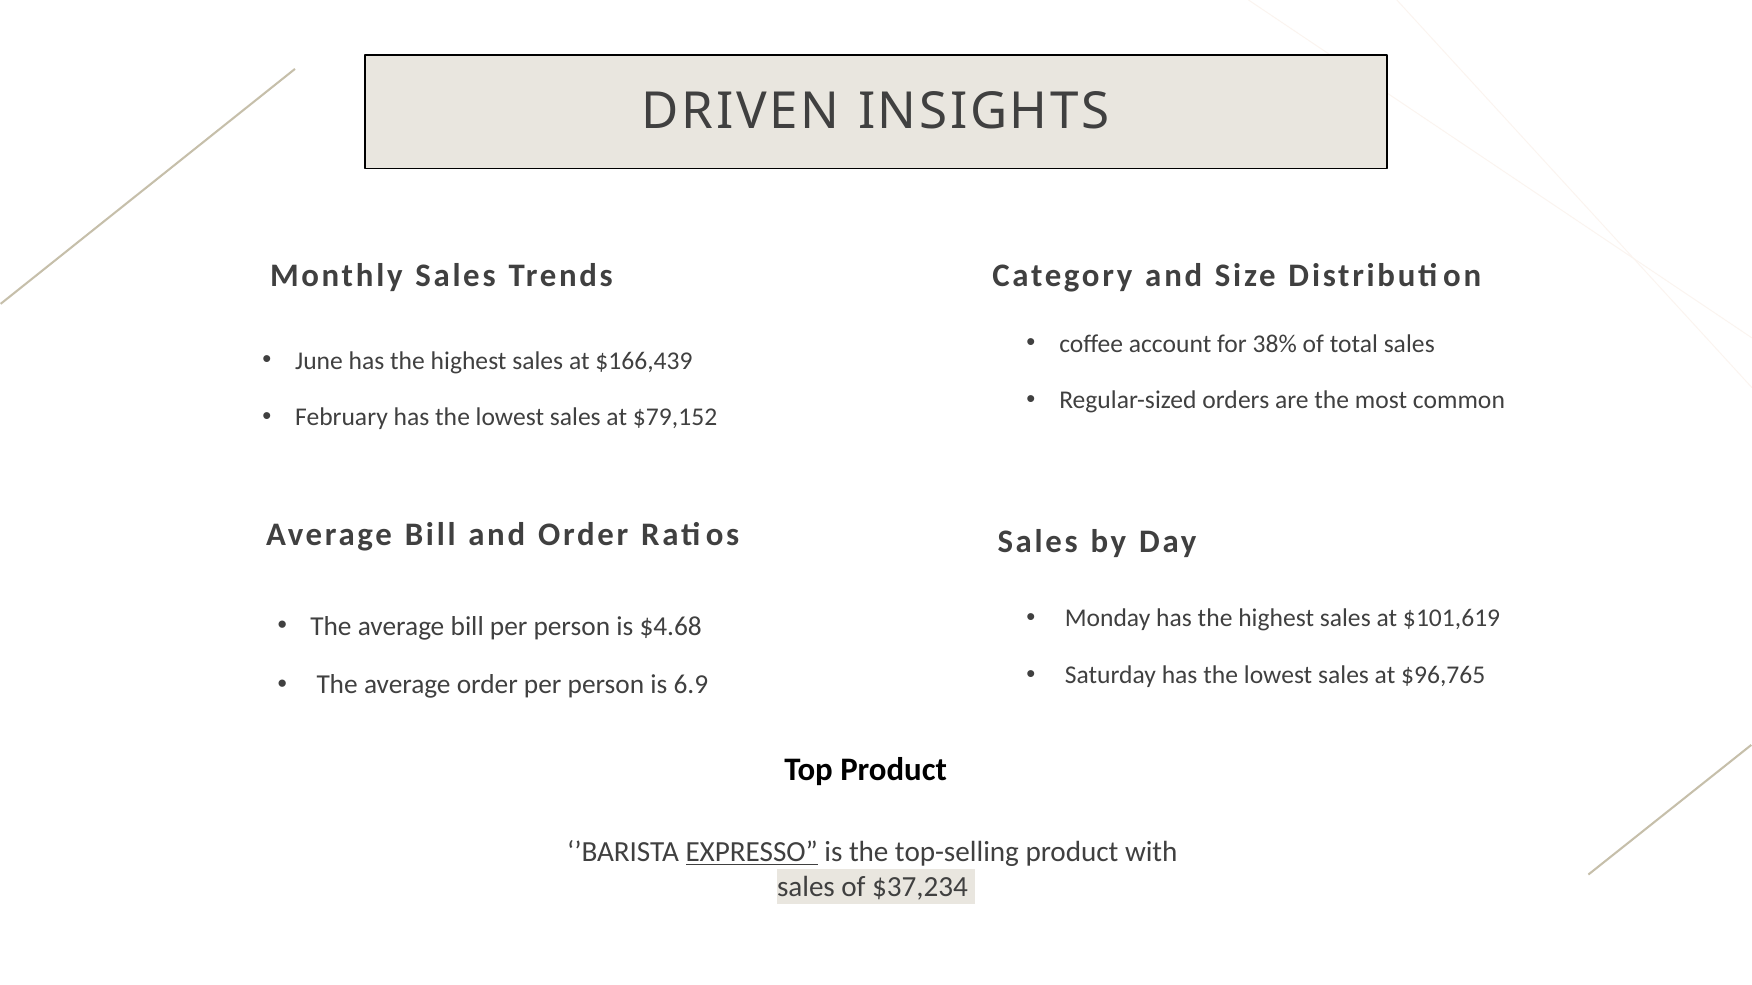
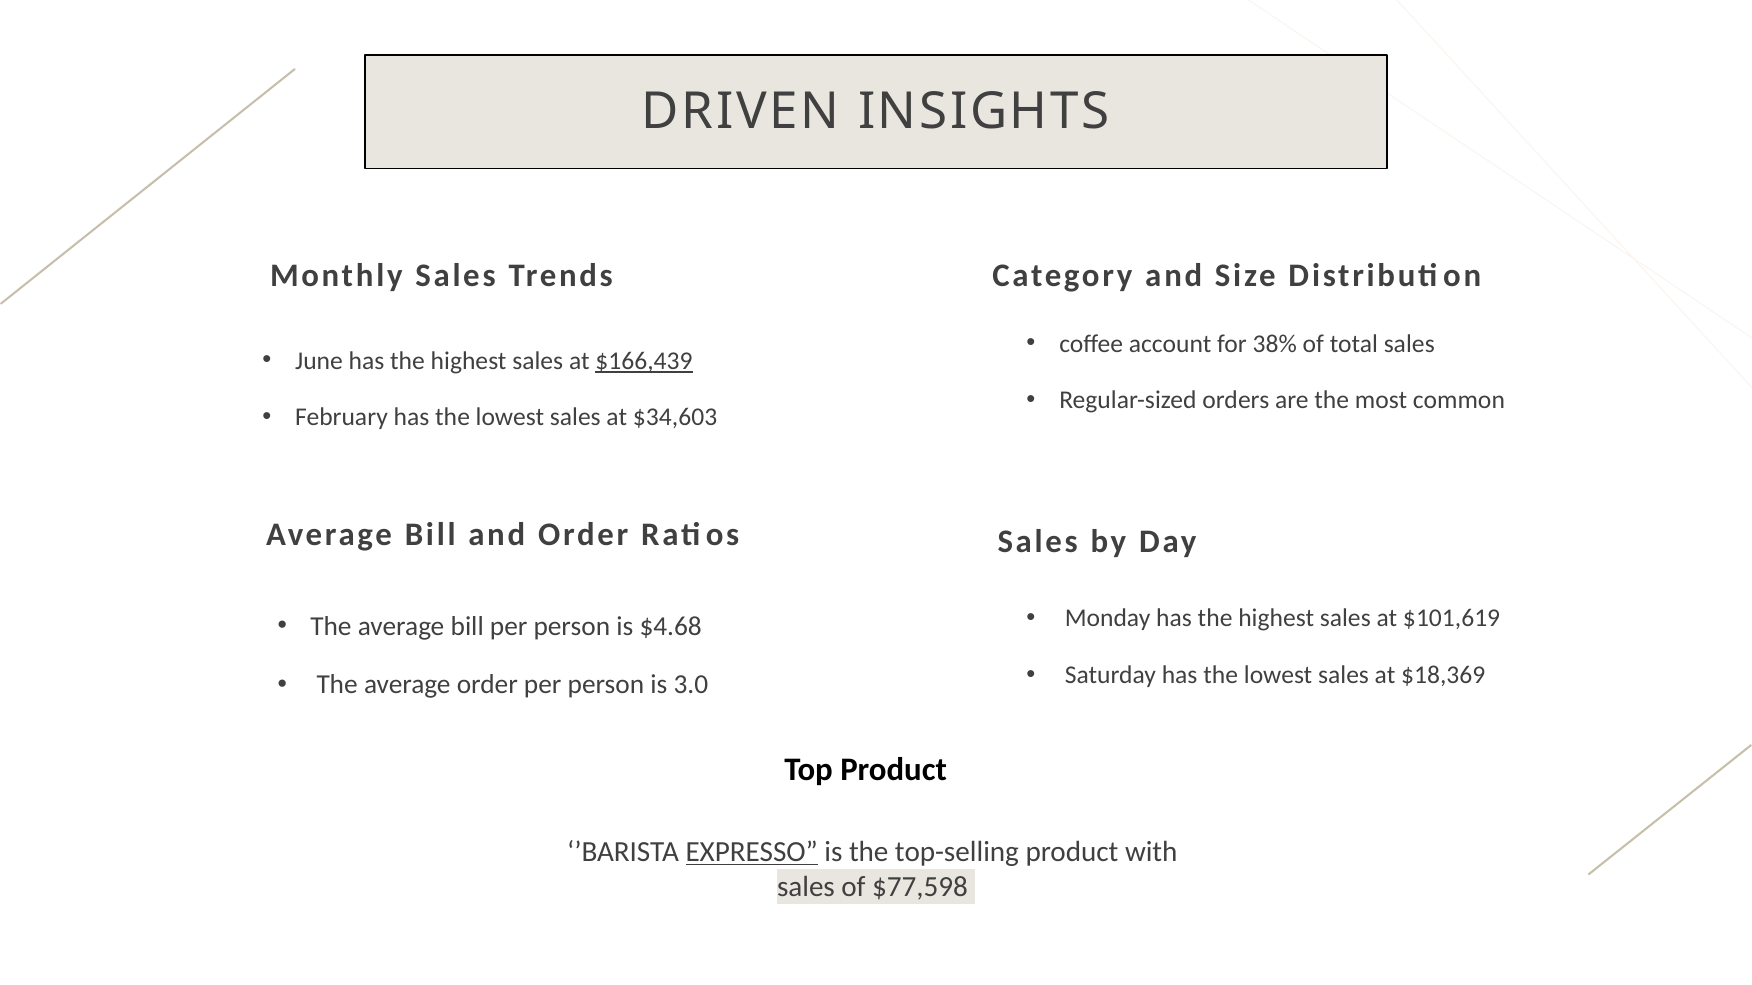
$166,439 underline: none -> present (644, 361)
$79,152: $79,152 -> $34,603 (675, 418)
$96,765: $96,765 -> $18,369 (1443, 675)
6.9: 6.9 -> 3.0 (691, 685)
$37,234: $37,234 -> $77,598 (920, 887)
